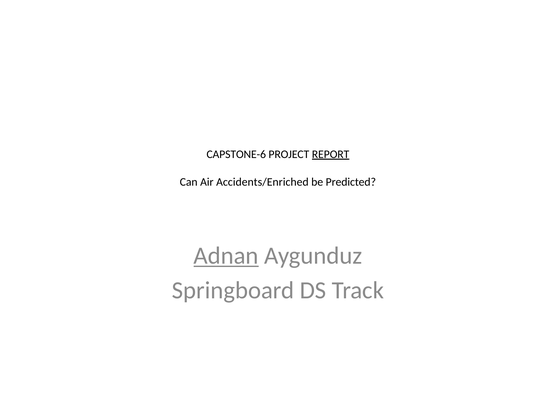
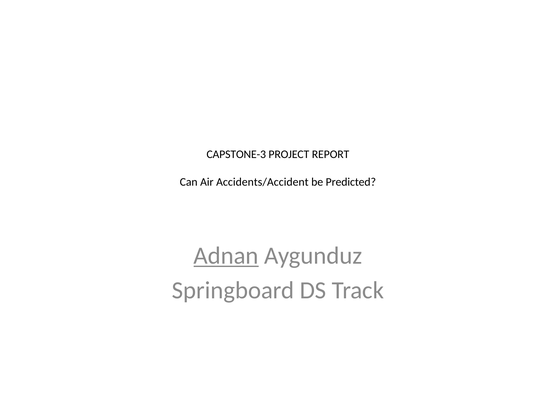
CAPSTONE-6: CAPSTONE-6 -> CAPSTONE-3 (236, 154)
REPORT underline: present -> none (331, 154)
Accidents/Enriched: Accidents/Enriched -> Accidents/Accident (262, 182)
